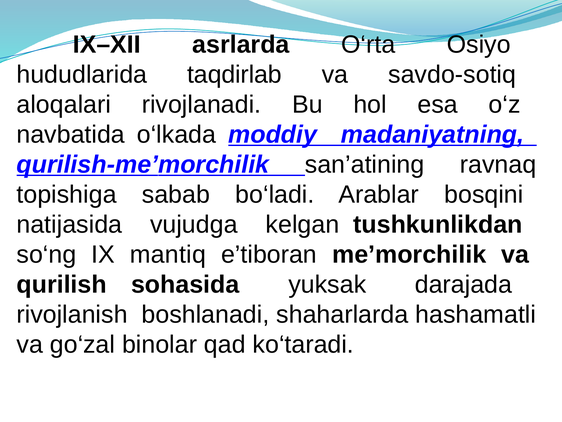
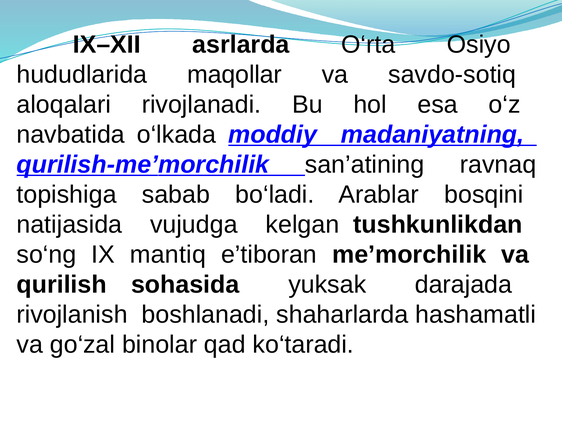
taqdirlab: taqdirlab -> maqollar (235, 74)
